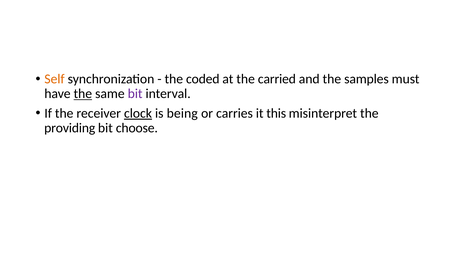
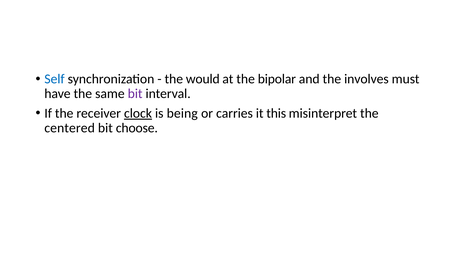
Self colour: orange -> blue (54, 79)
coded: coded -> would (203, 79)
carried: carried -> bipolar (277, 79)
samples: samples -> involves (366, 79)
the underline: present -> none (83, 94)
providing: providing -> centered (70, 128)
